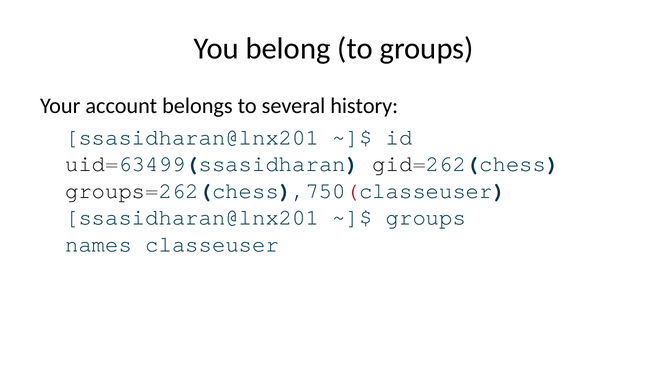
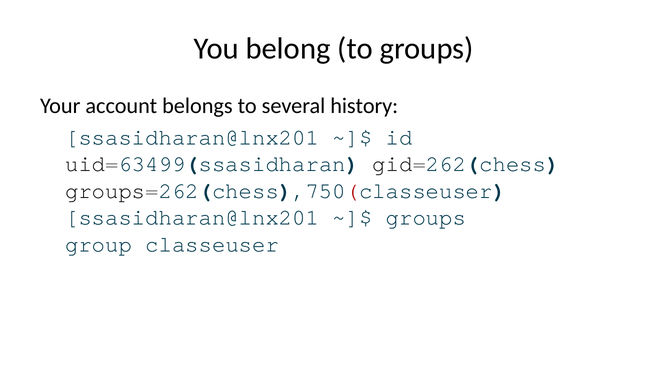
names: names -> group (99, 244)
